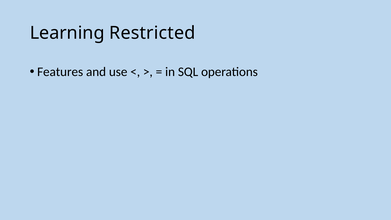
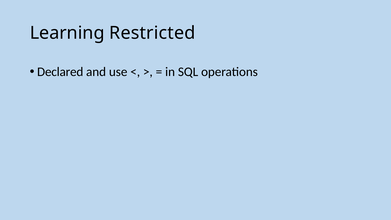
Features: Features -> Declared (60, 72)
